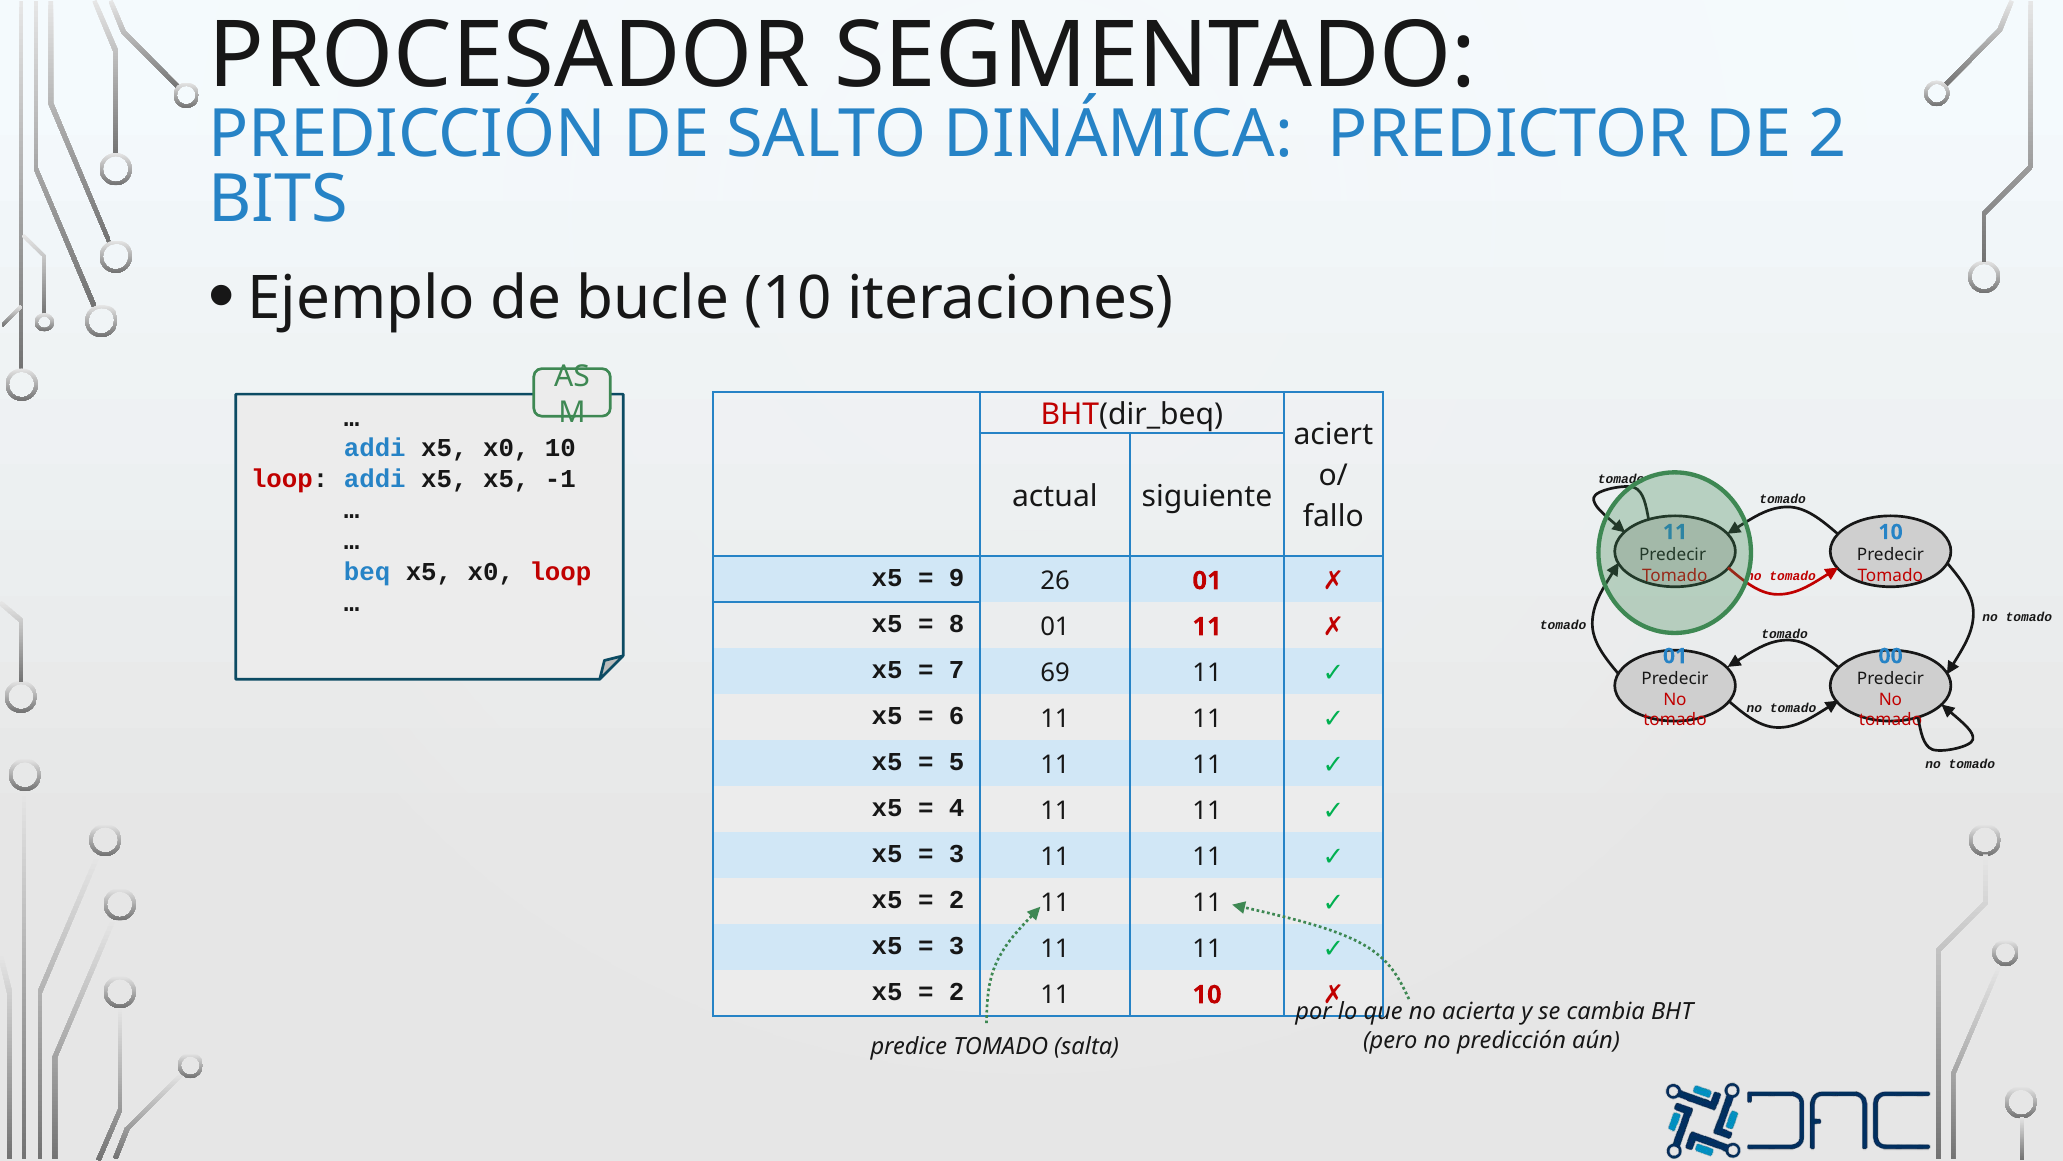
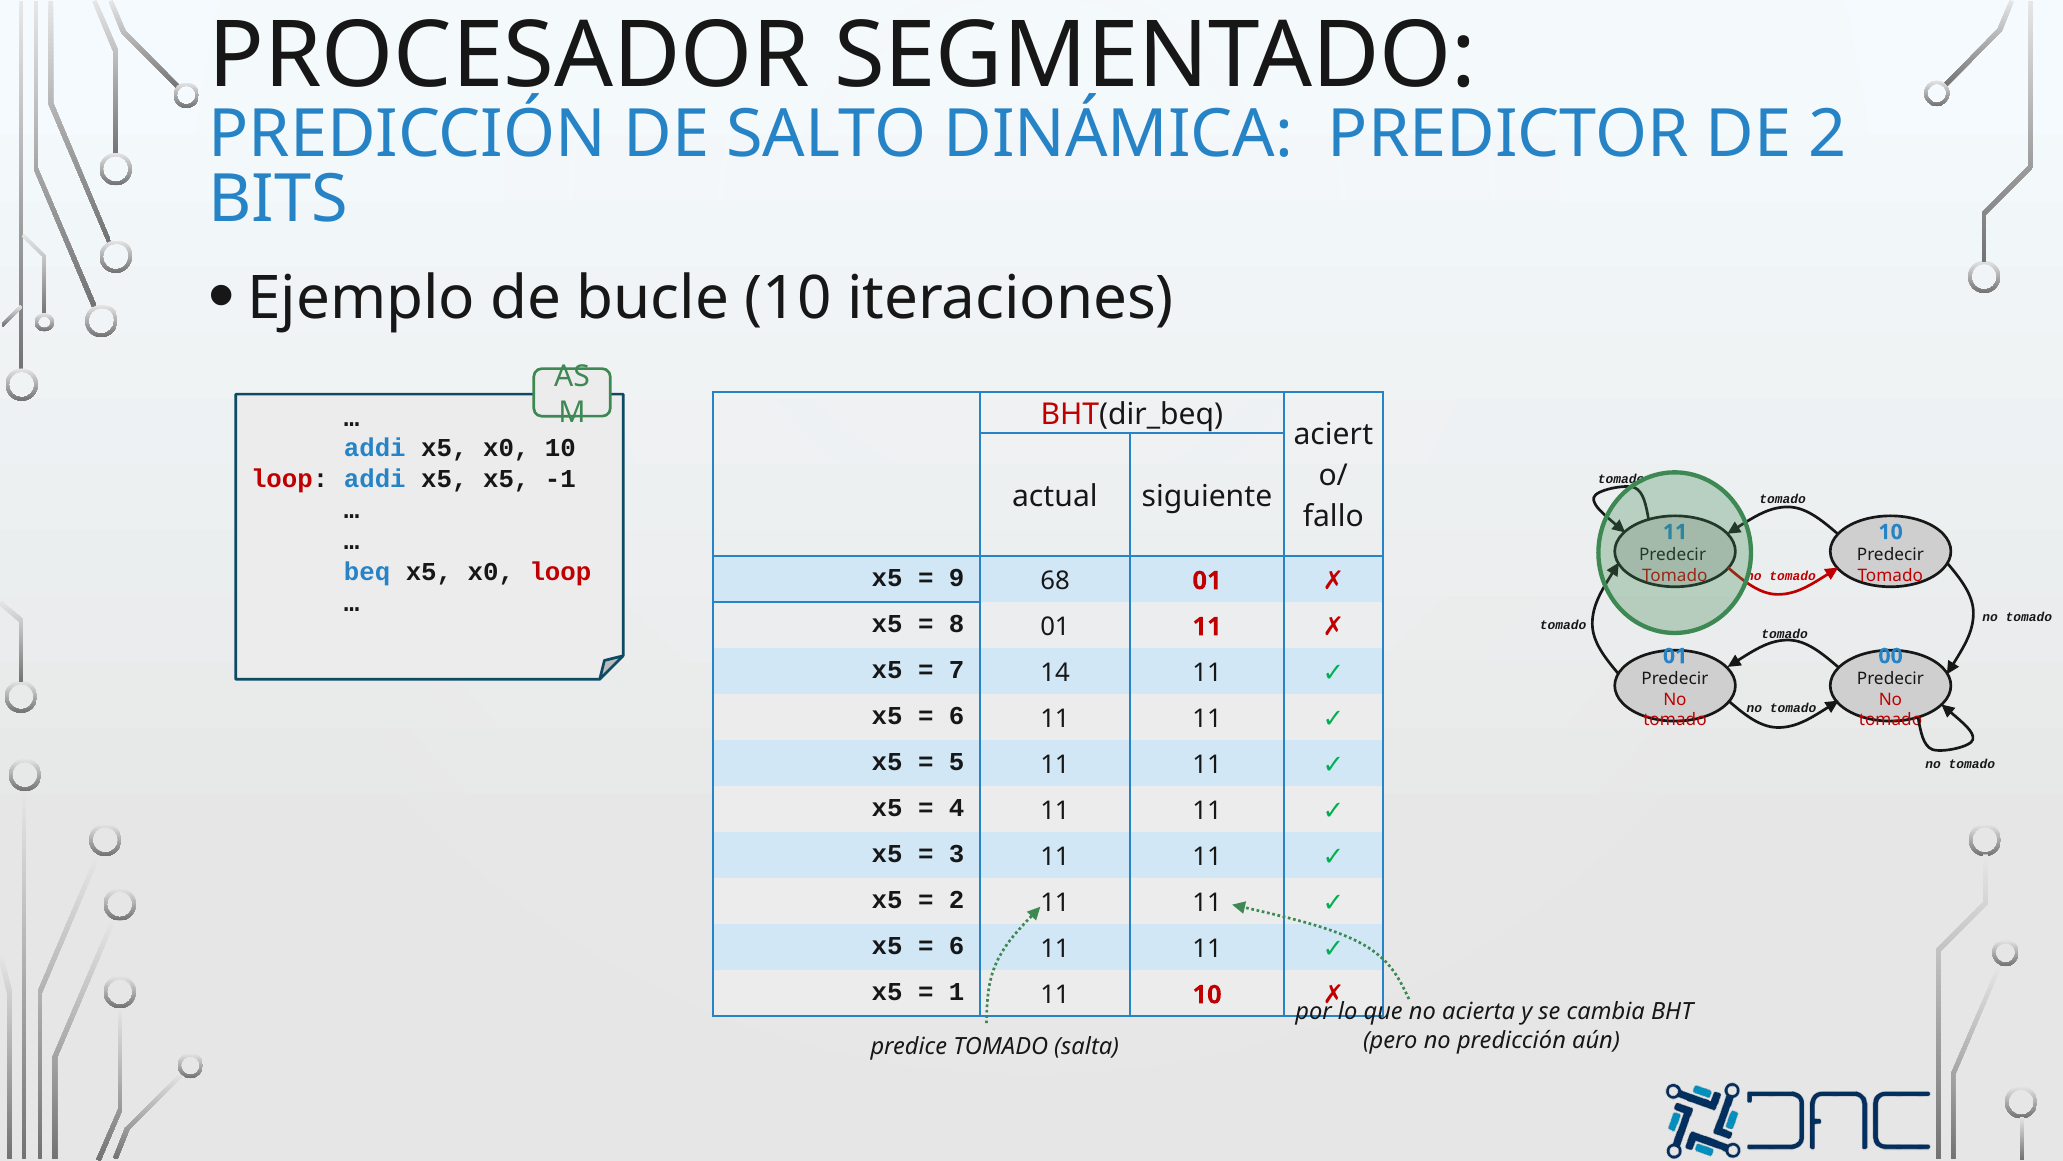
26: 26 -> 68 (1055, 580)
69: 69 -> 14 (1055, 672)
3: 3 -> 6 (957, 945)
2: 2 -> 1 (957, 991)
